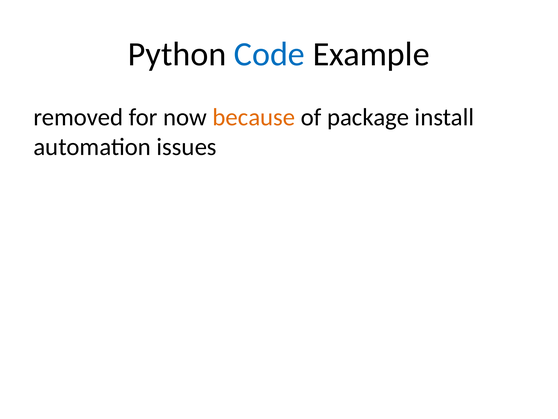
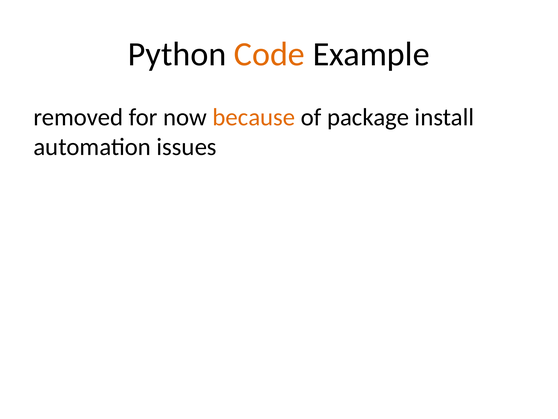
Code colour: blue -> orange (269, 54)
